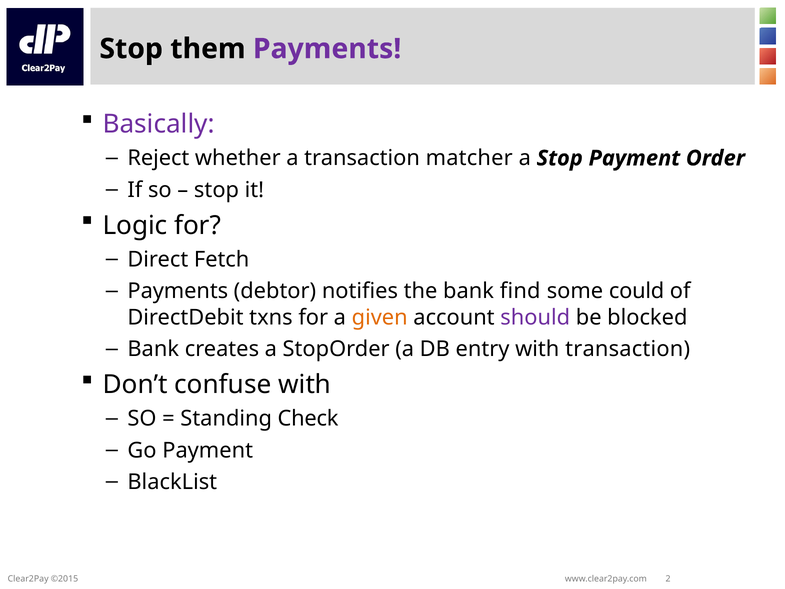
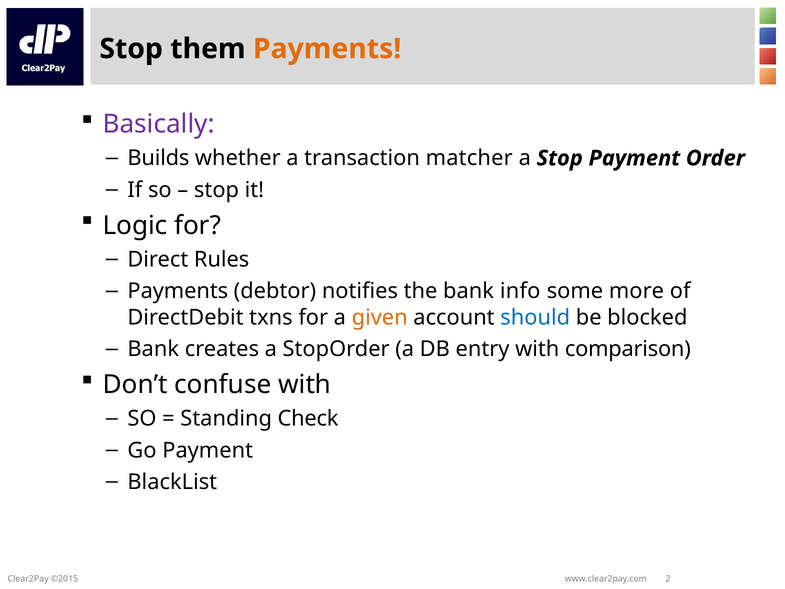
Payments colour: purple -> orange (327, 49)
Reject: Reject -> Builds (158, 158)
Fetch: Fetch -> Rules (222, 259)
find: find -> info (520, 291)
could: could -> more (636, 291)
should colour: purple -> blue (535, 317)
with transaction: transaction -> comparison (628, 349)
